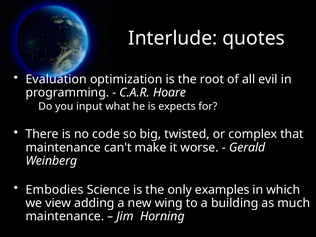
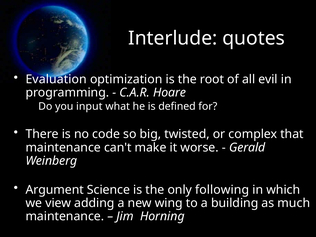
expects: expects -> defined (177, 106)
Embodies: Embodies -> Argument (55, 190)
examples: examples -> following (222, 190)
